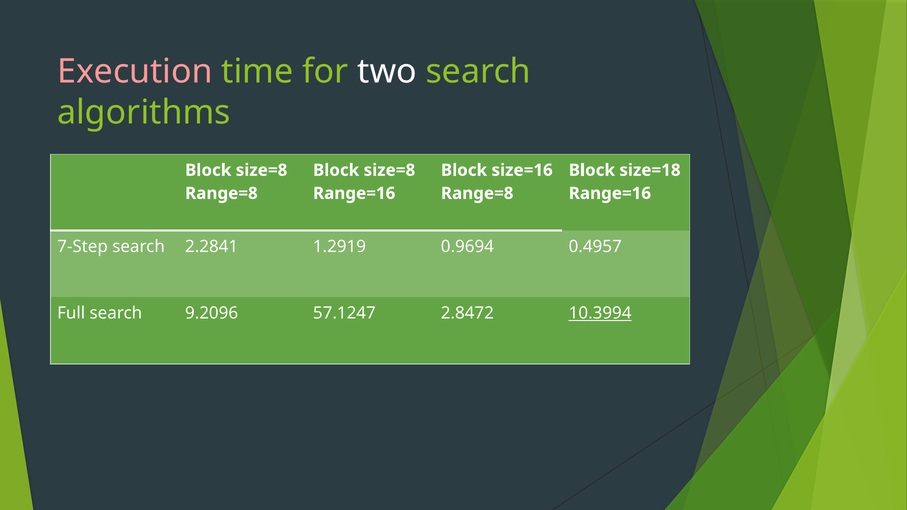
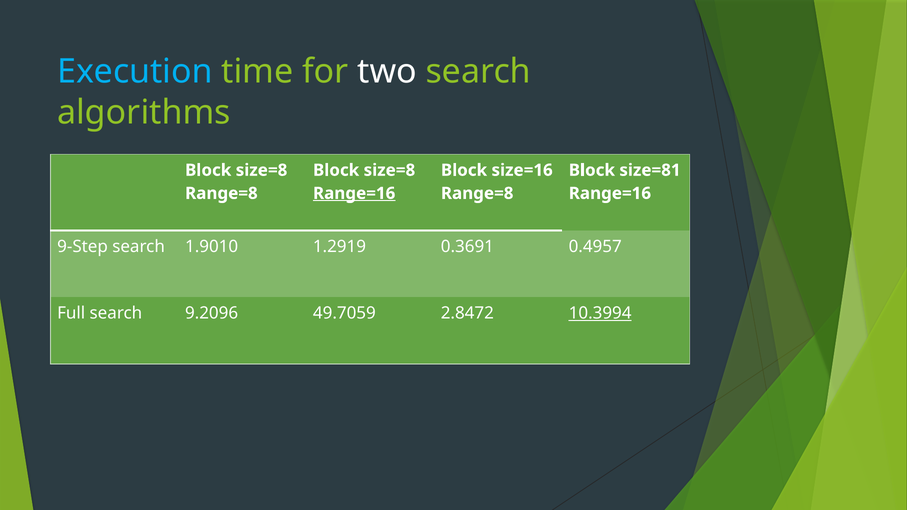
Execution colour: pink -> light blue (135, 72)
size=18: size=18 -> size=81 (650, 170)
Range=16 underline: none -> present (354, 193)
7-Step: 7-Step -> 9-Step (83, 247)
2.2841: 2.2841 -> 1.9010 (212, 247)
0.9694: 0.9694 -> 0.3691 (467, 247)
57.1247: 57.1247 -> 49.7059 (344, 313)
